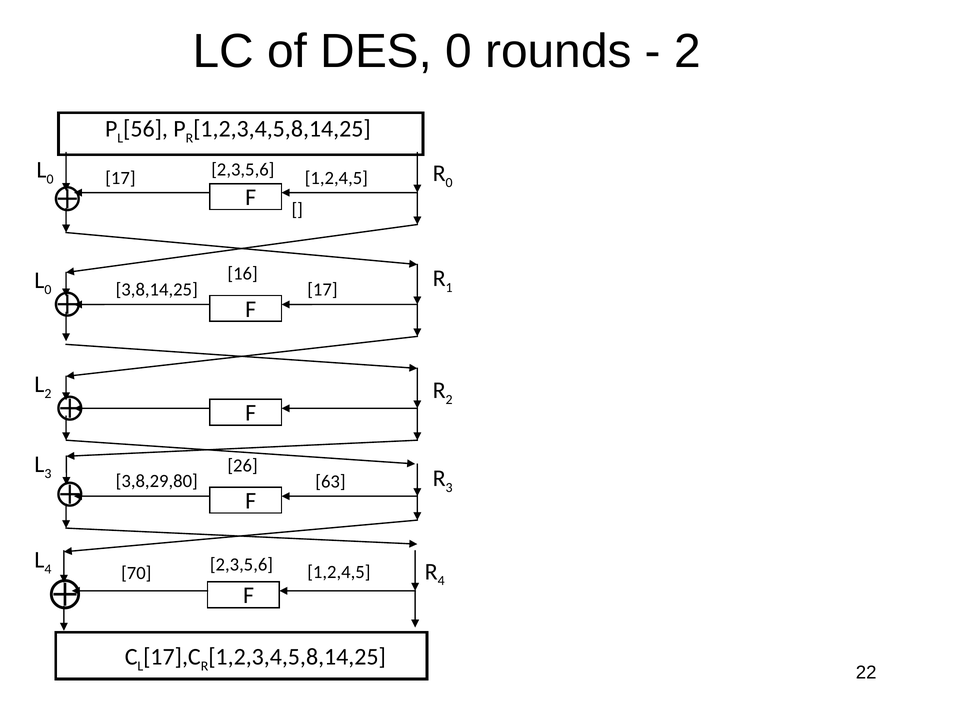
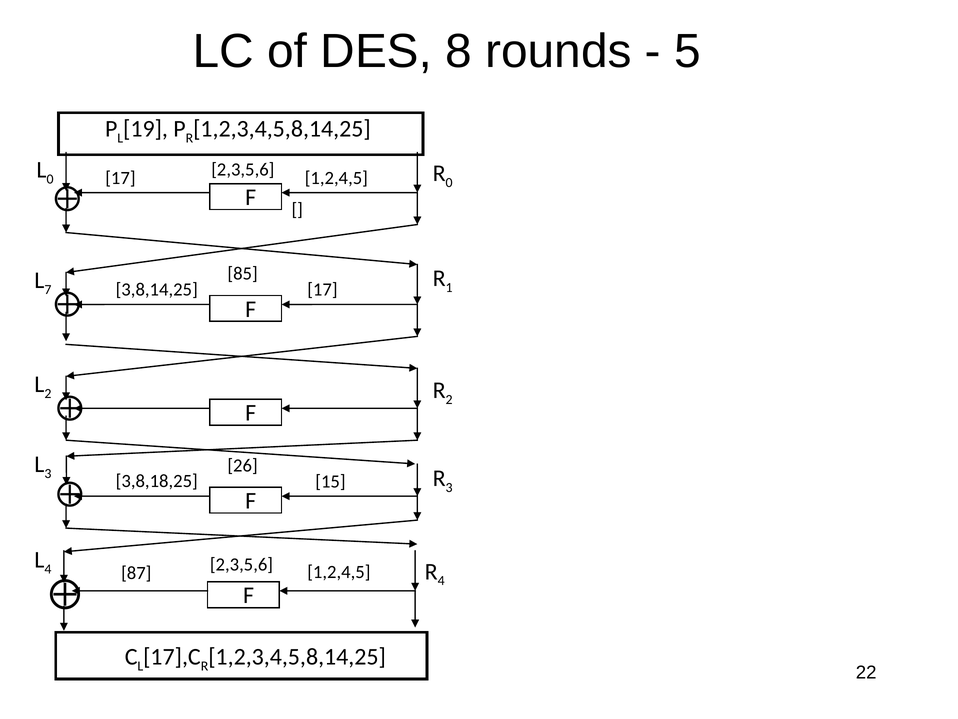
DES 0: 0 -> 8 (459, 51)
2: 2 -> 5 (688, 51)
56: 56 -> 19 (145, 129)
16: 16 -> 85 (243, 274)
0: 0 -> 7 (48, 290)
3,8,29,80: 3,8,29,80 -> 3,8,18,25 (157, 481)
63: 63 -> 15 (330, 481)
70: 70 -> 87 (136, 572)
